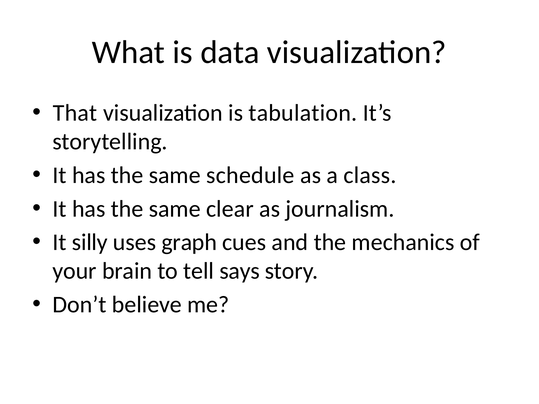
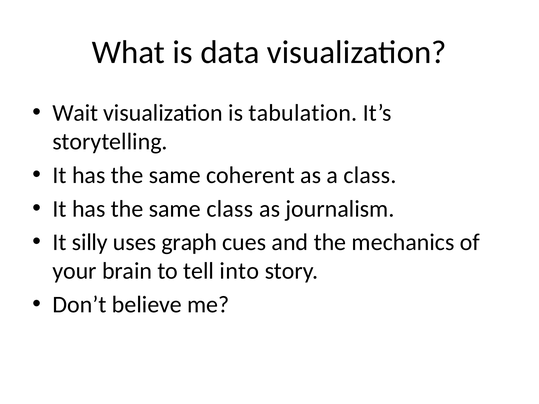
That: That -> Wait (75, 113)
schedule: schedule -> coherent (250, 175)
same clear: clear -> class (230, 209)
says: says -> into (239, 271)
